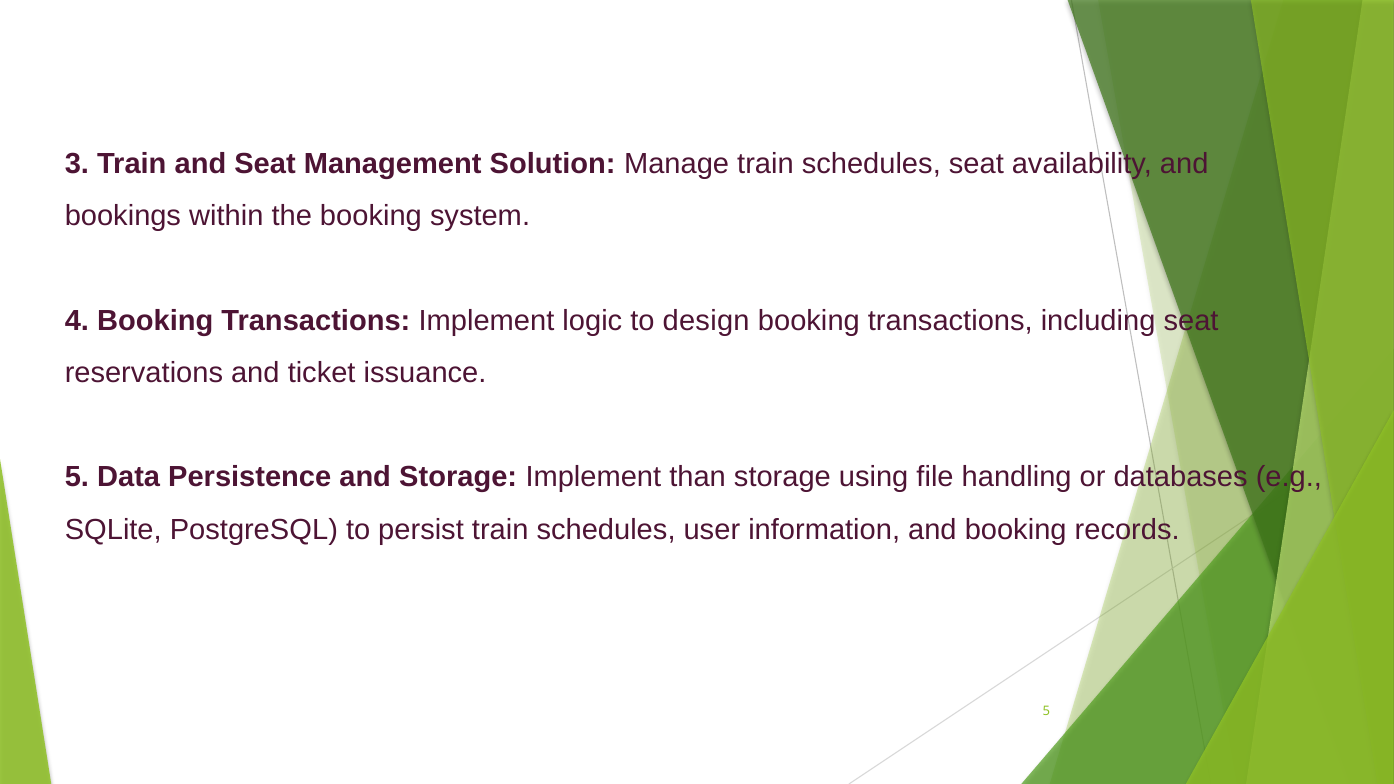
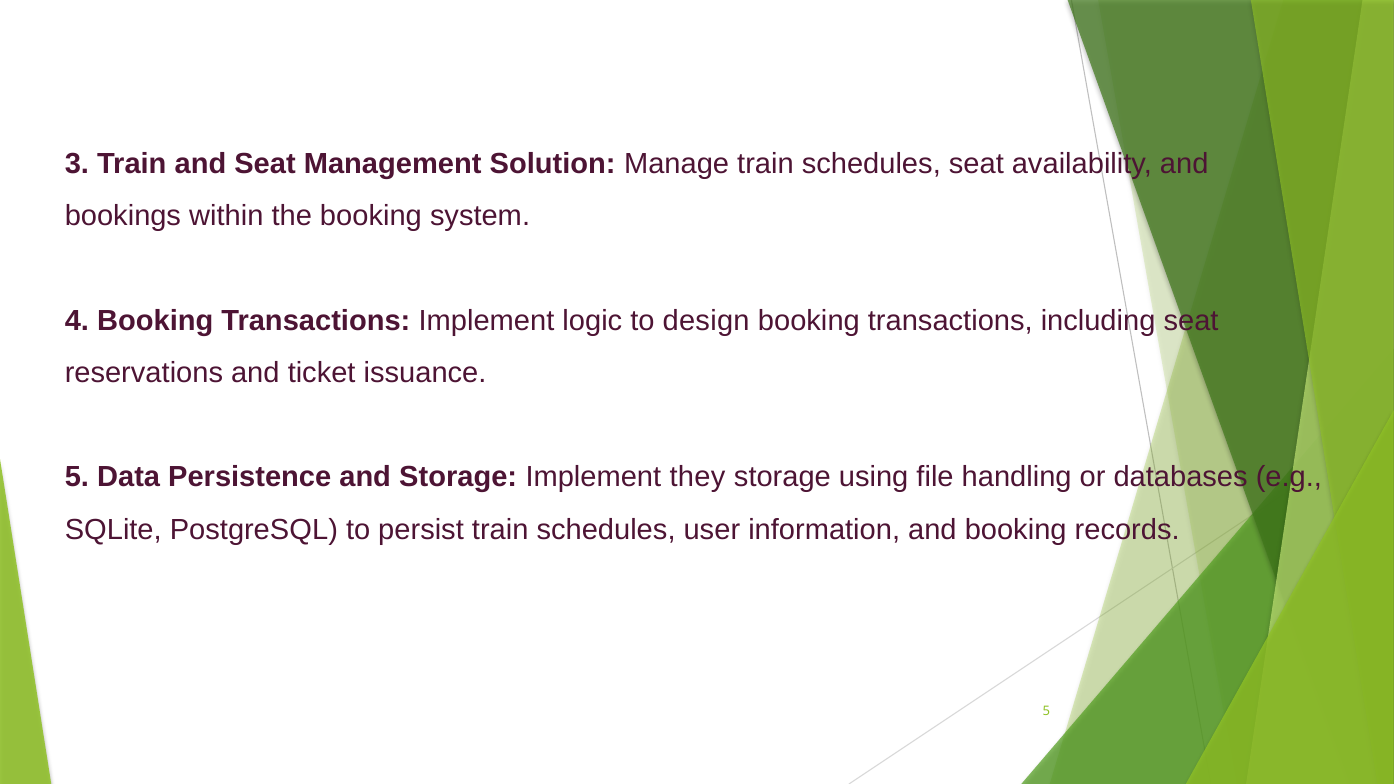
than: than -> they (697, 477)
